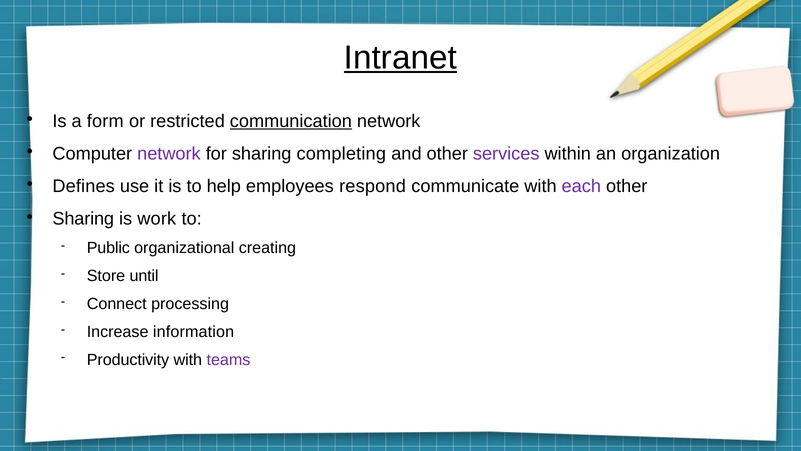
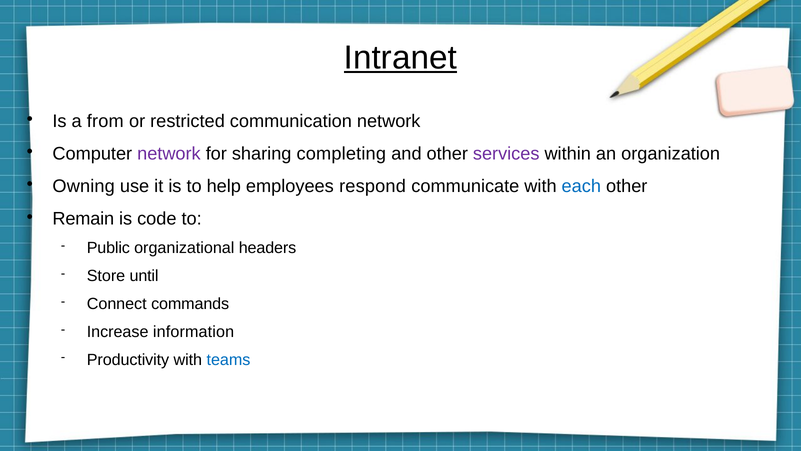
form: form -> from (105, 121)
communication underline: present -> none (291, 121)
Defines: Defines -> Owning (84, 186)
each colour: purple -> blue (581, 186)
Sharing: Sharing -> Remain (83, 219)
work: work -> code (157, 219)
creating: creating -> headers (267, 248)
processing: processing -> commands (190, 304)
teams colour: purple -> blue (228, 359)
